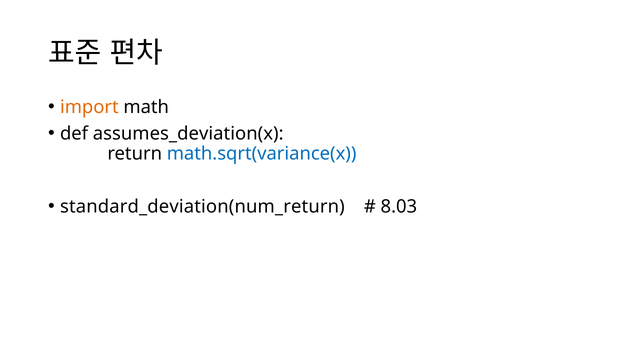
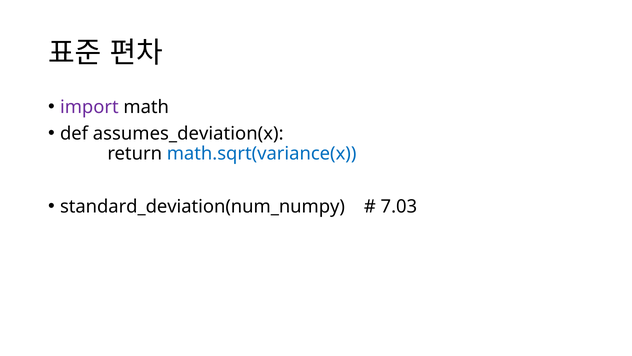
import colour: orange -> purple (89, 107)
standard_deviation(num_return: standard_deviation(num_return -> standard_deviation(num_numpy (202, 206)
8.03: 8.03 -> 7.03 (399, 206)
